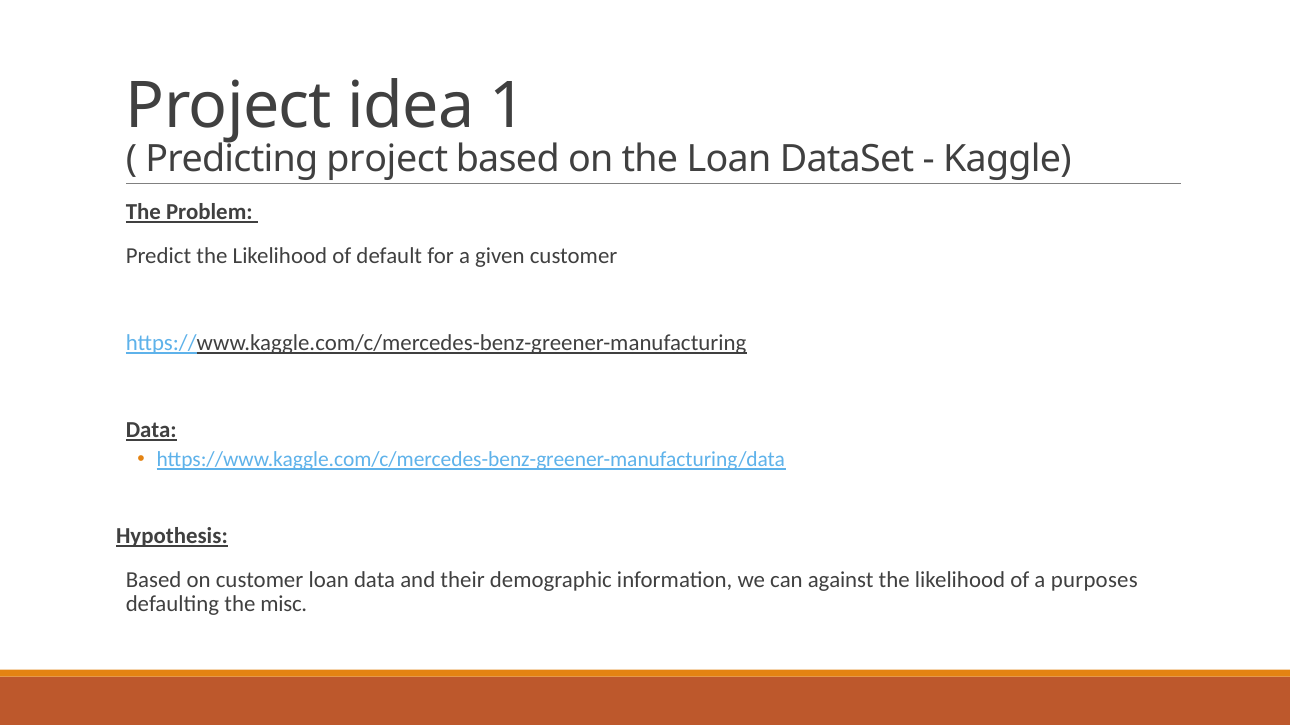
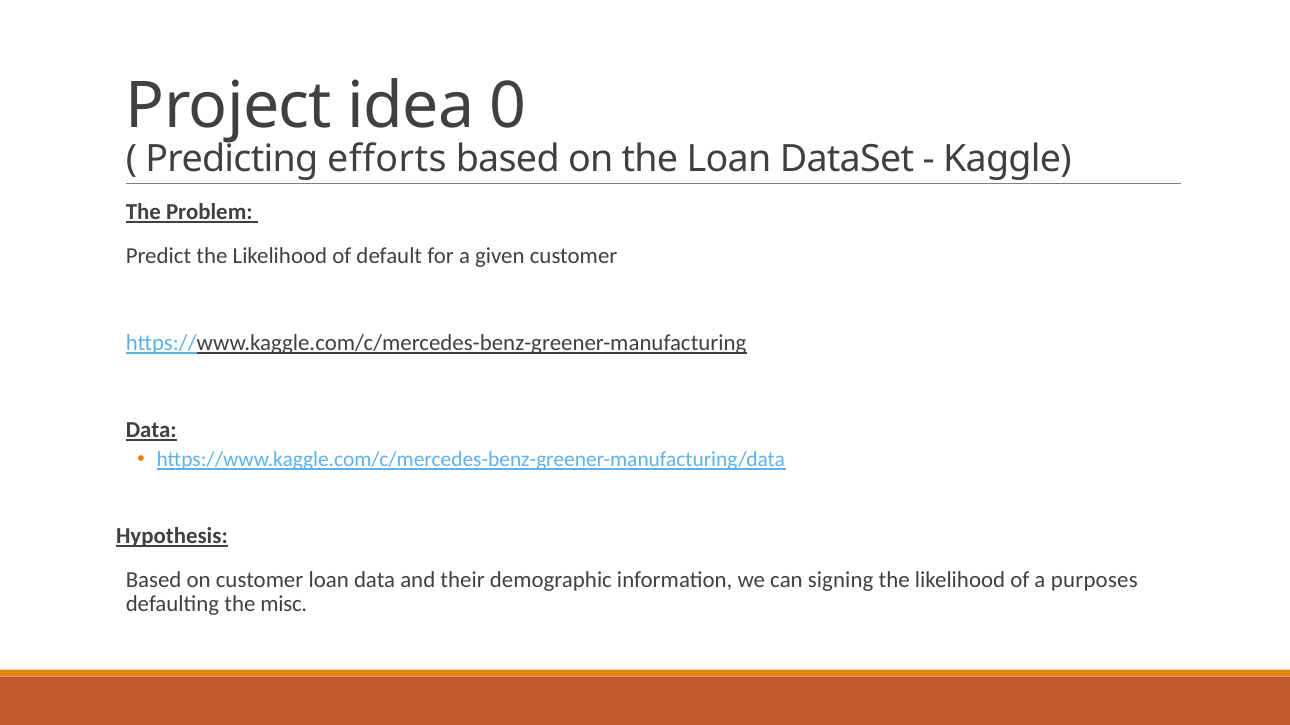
1: 1 -> 0 (508, 106)
Predicting project: project -> efforts (387, 159)
against: against -> signing (841, 580)
